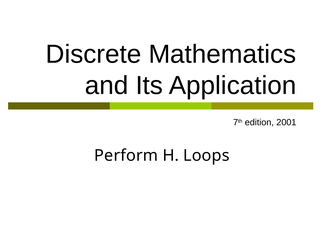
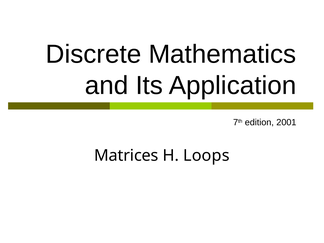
Perform: Perform -> Matrices (126, 156)
